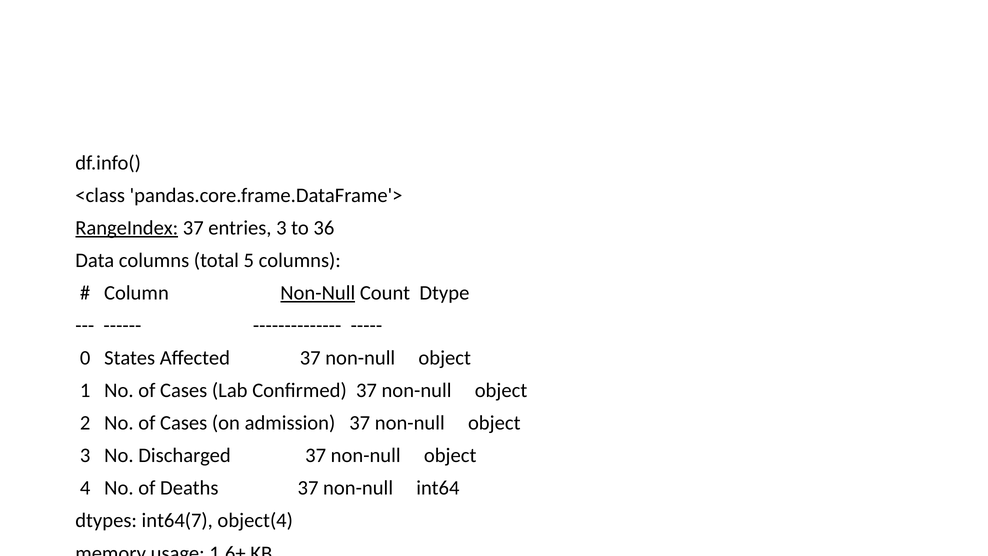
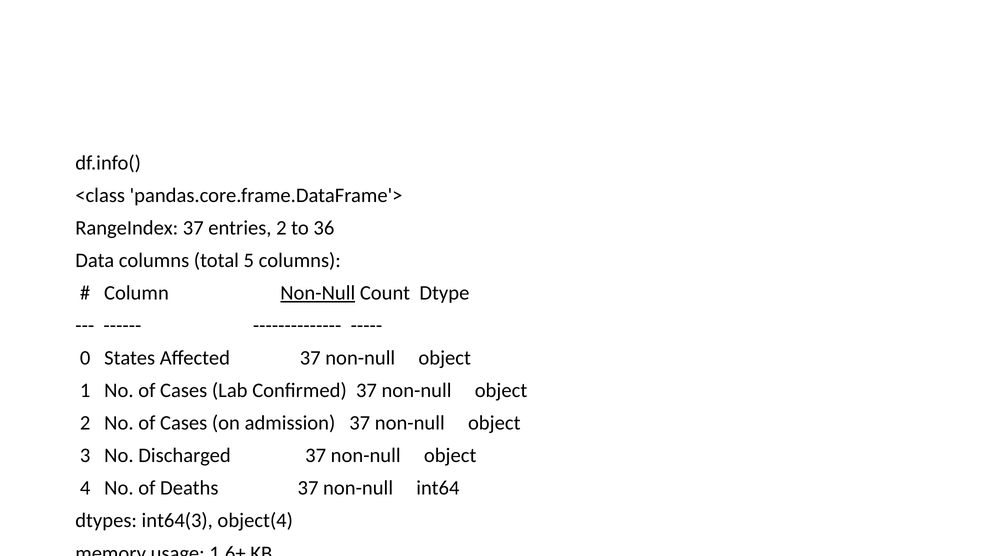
RangeIndex underline: present -> none (127, 228)
entries 3: 3 -> 2 (281, 228)
int64(7: int64(7 -> int64(3 (177, 520)
